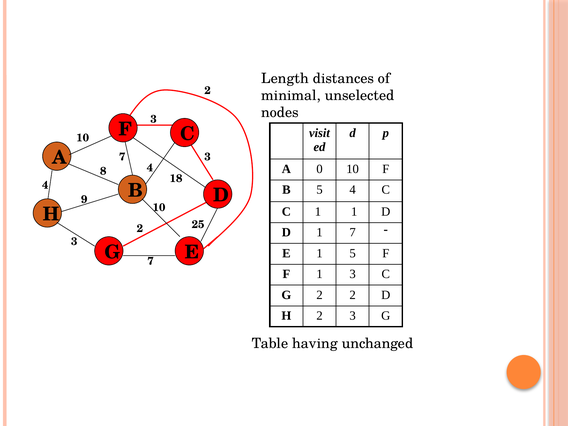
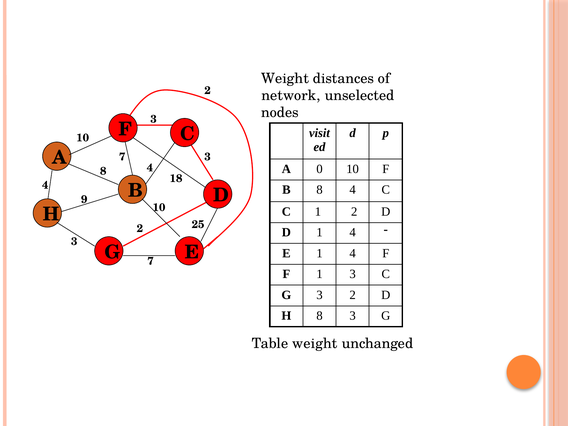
Length: Length -> Weight (285, 79)
minimal: minimal -> network (291, 96)
B 5: 5 -> 8 (320, 190)
1 1: 1 -> 2 (354, 212)
D 1 7: 7 -> 4 (353, 232)
E 1 5: 5 -> 4 (353, 253)
2: 2 -> 3 (320, 295)
H 2: 2 -> 8 (320, 316)
Table having: having -> weight (315, 344)
